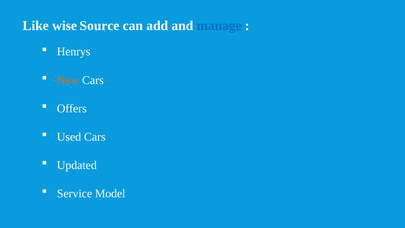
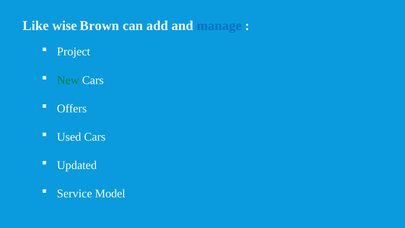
Source: Source -> Brown (99, 26)
Henrys: Henrys -> Project (74, 52)
New colour: orange -> green (68, 80)
